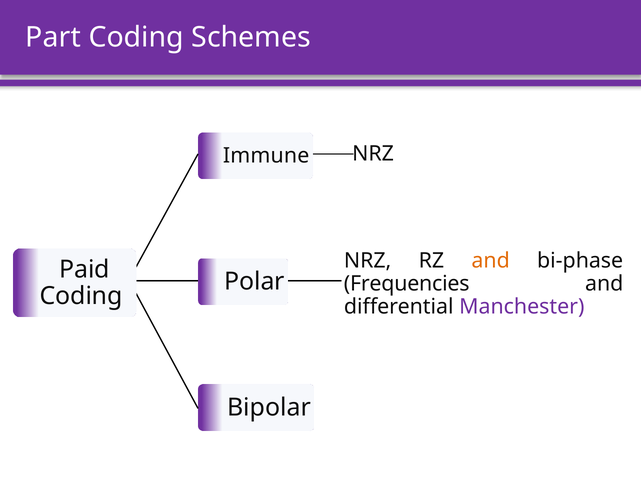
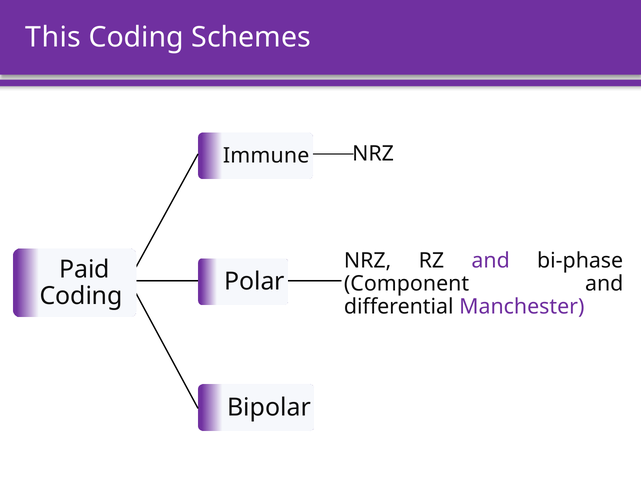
Part: Part -> This (53, 37)
and colour: orange -> purple (491, 260)
Frequencies: Frequencies -> Component (407, 284)
